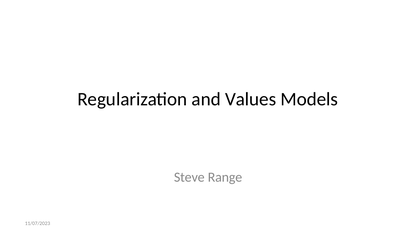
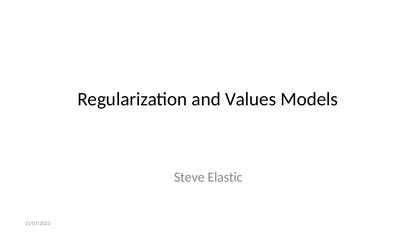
Range: Range -> Elastic (225, 177)
